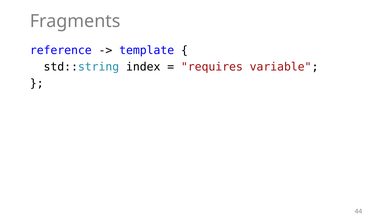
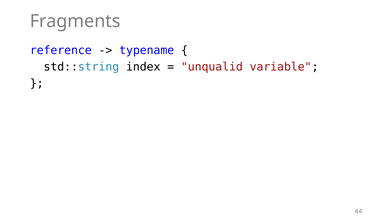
template: template -> typename (147, 50)
requires: requires -> unqualid (212, 67)
